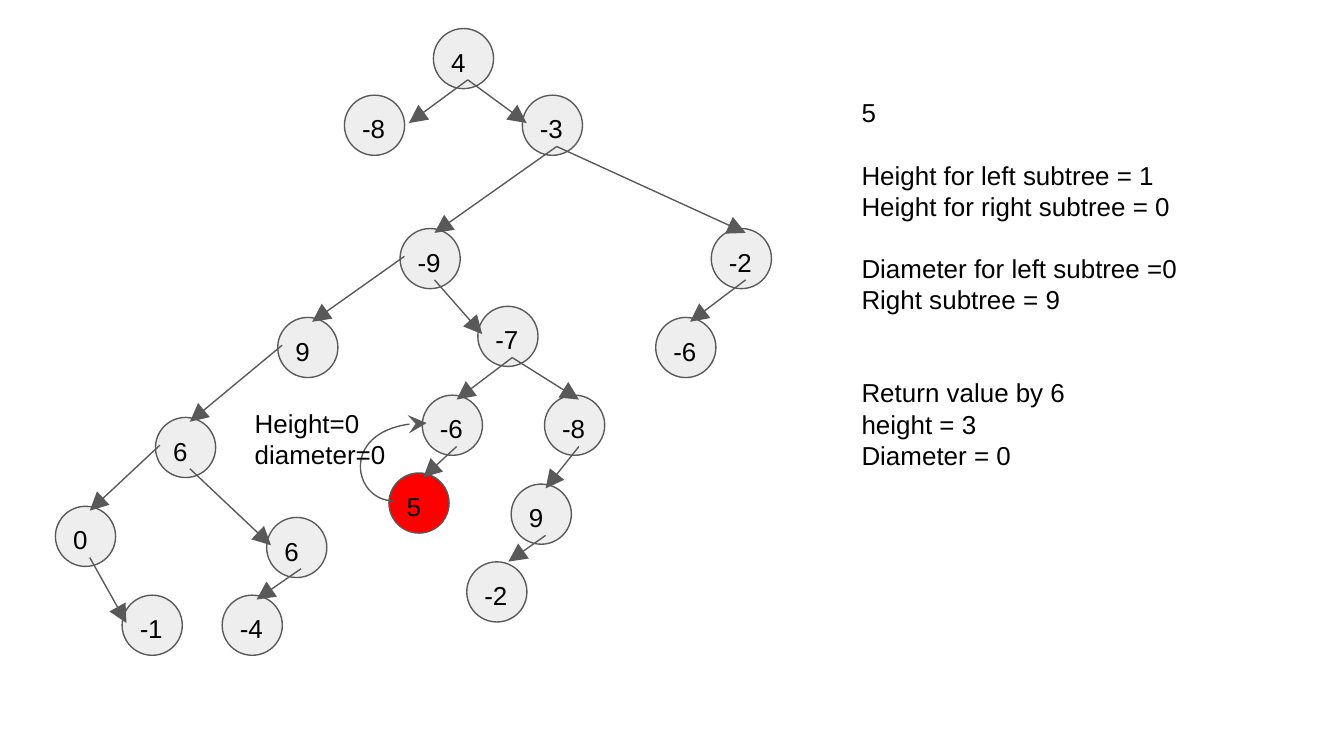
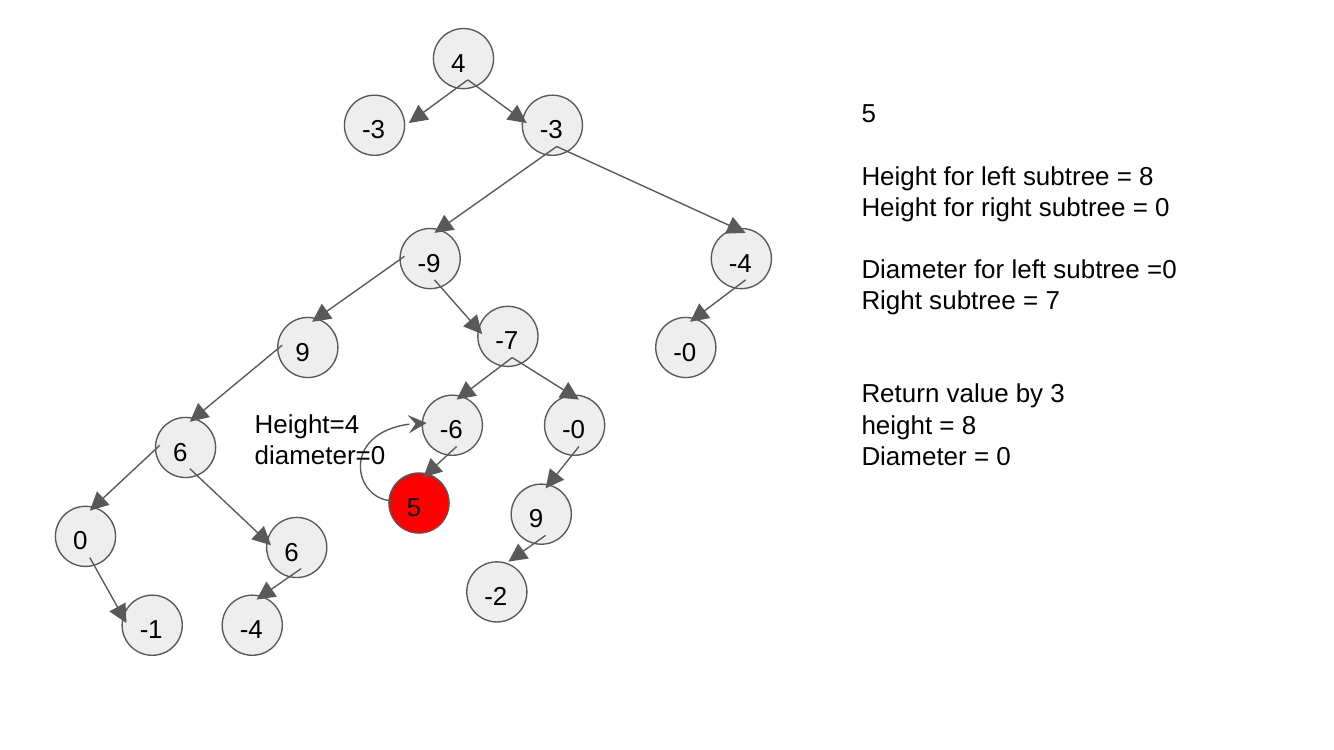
-8: -8 -> -3 (374, 130)
1: 1 -> 8 (1146, 177)
-9 -2: -2 -> -4 (740, 264)
9: 9 -> 7 (1053, 301)
-6: -6 -> -0 (685, 353)
by 6: 6 -> 3 (1058, 395)
Height=0: Height=0 -> Height=4 (307, 425)
3: 3 -> 8 (969, 426)
-6 -8: -8 -> -0 (574, 431)
